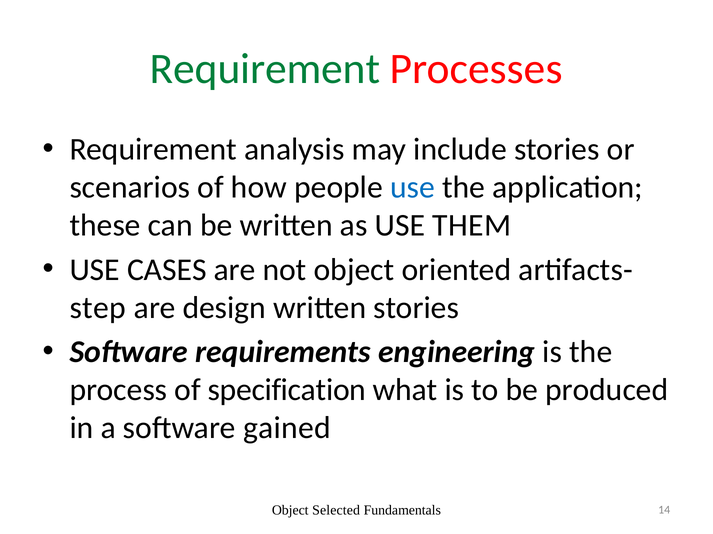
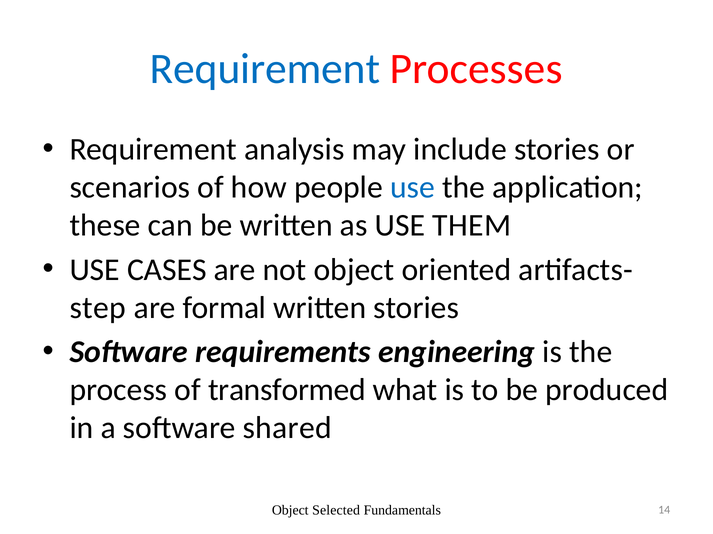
Requirement colour: green -> blue (265, 69)
design: design -> formal (224, 308)
specification: specification -> transformed (287, 390)
gained: gained -> shared (287, 429)
